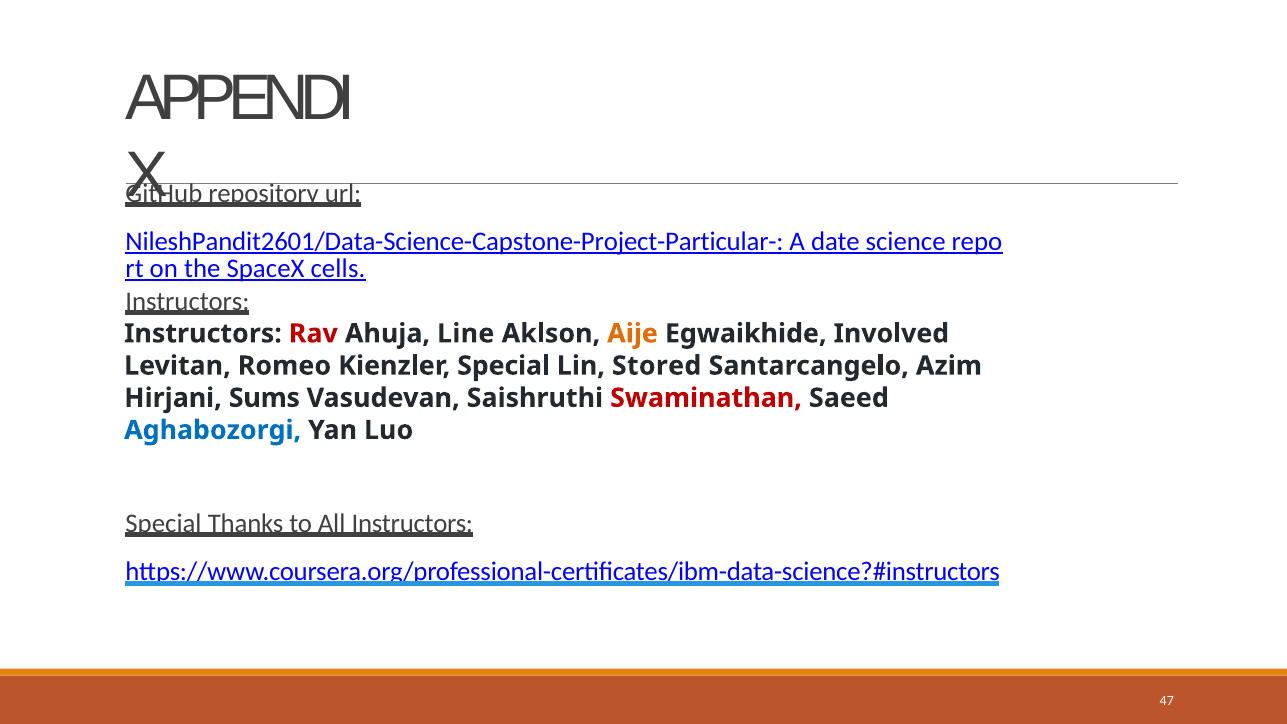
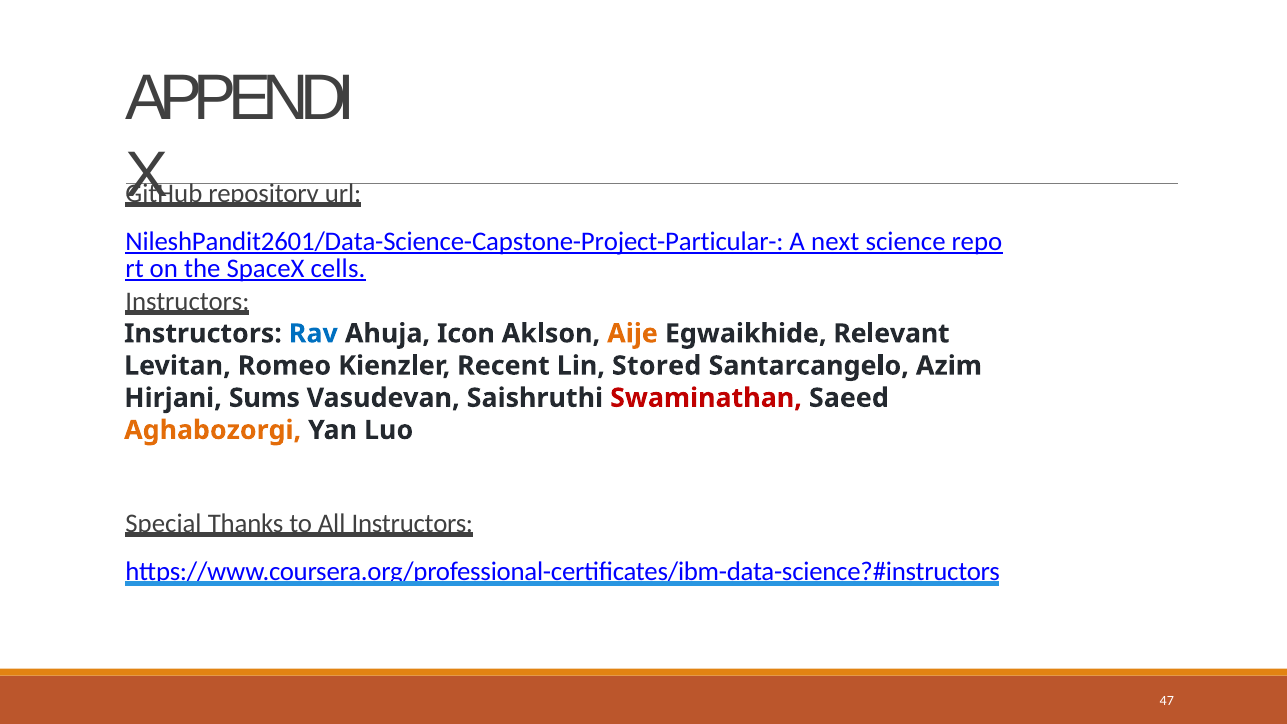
date: date -> next (835, 242)
Rav colour: red -> blue (313, 334)
Line: Line -> Icon (466, 334)
Involved: Involved -> Relevant (891, 334)
Kienzler Special: Special -> Recent (503, 366)
Aghabozorgi colour: blue -> orange (213, 430)
